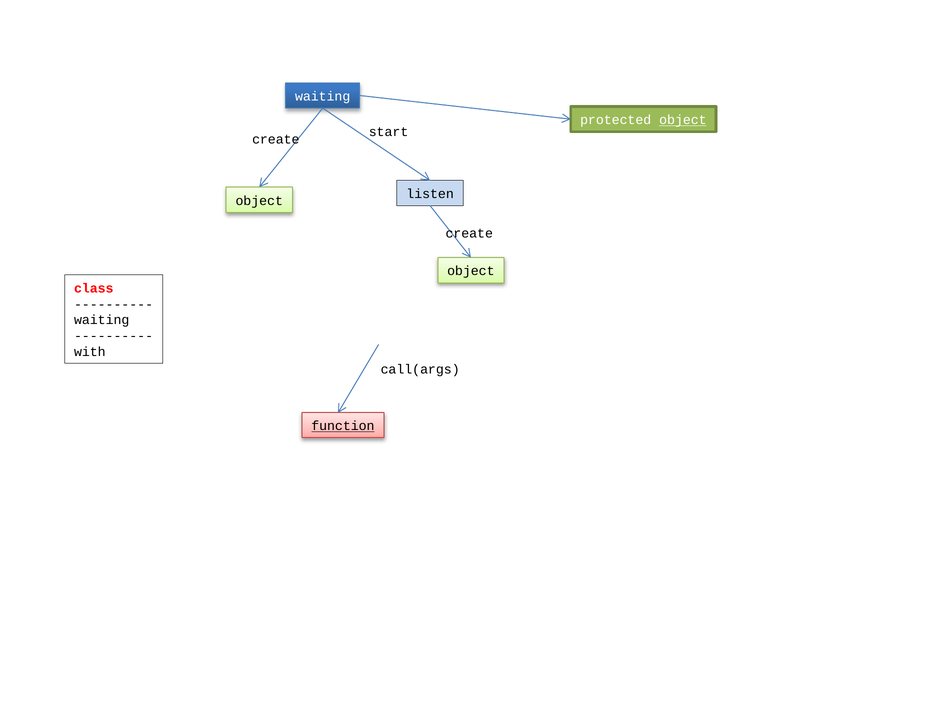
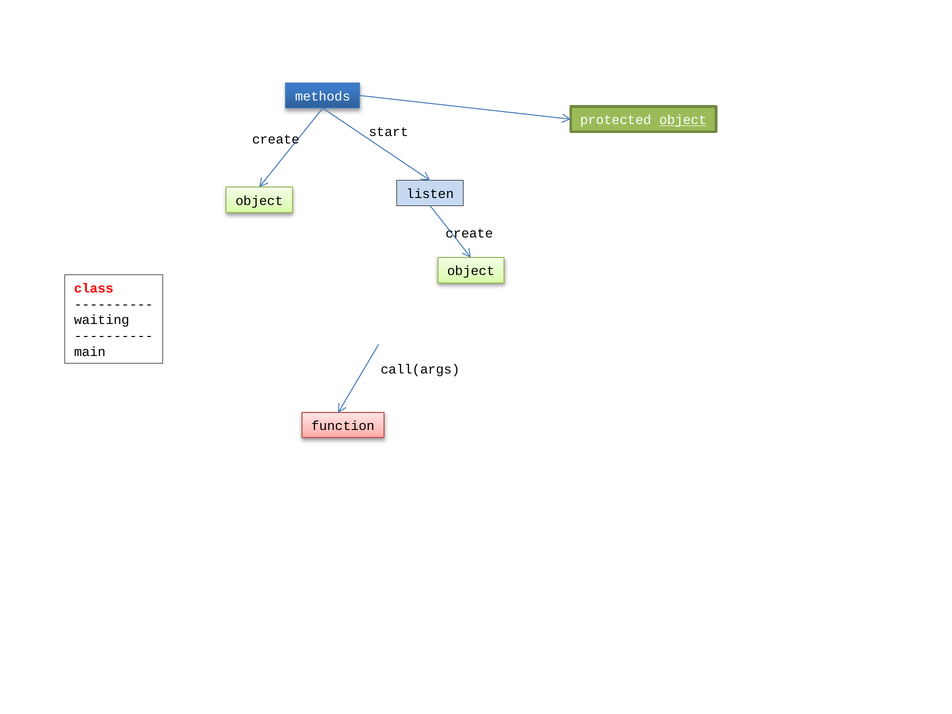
waiting: waiting -> methods (323, 96)
with: with -> main (90, 352)
function underline: present -> none (343, 426)
